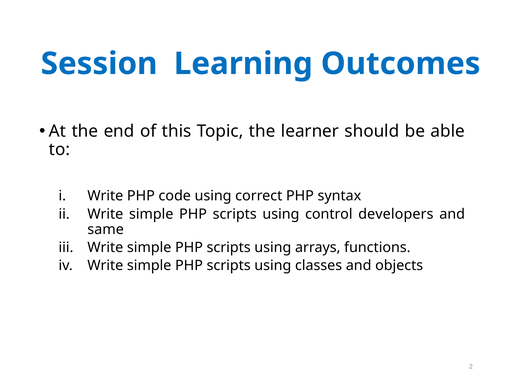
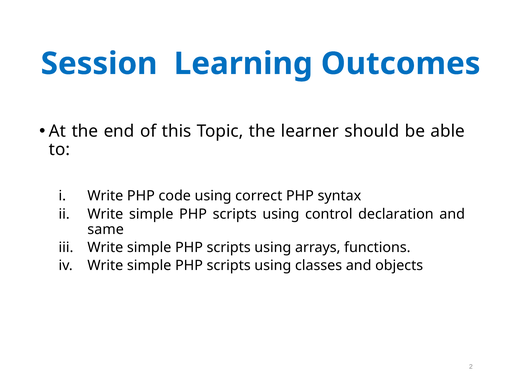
developers: developers -> declaration (396, 214)
